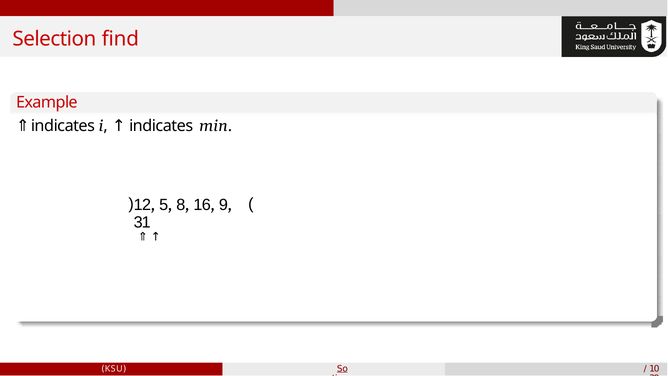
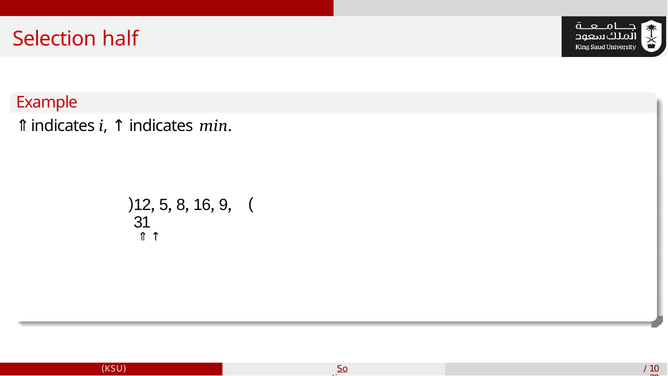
find: find -> half (120, 39)
